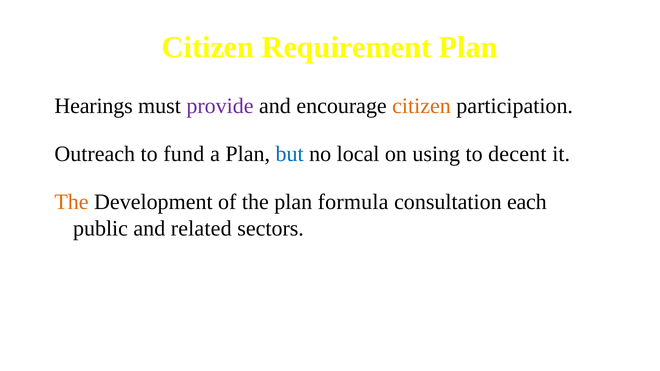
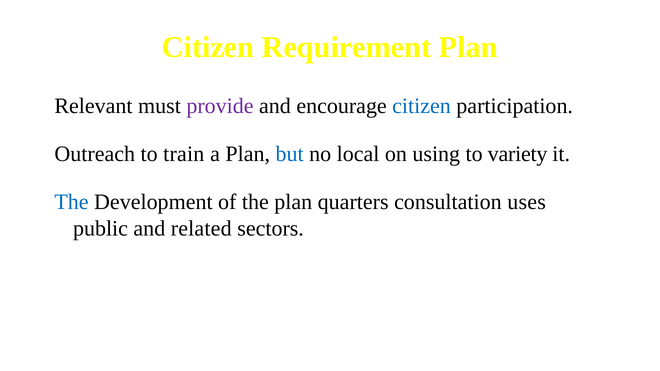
Hearings: Hearings -> Relevant (94, 106)
citizen colour: orange -> blue (422, 106)
fund: fund -> train (184, 154)
decent: decent -> variety (518, 154)
The colour: orange -> blue (72, 202)
formula: formula -> quarters (353, 202)
each: each -> uses (527, 202)
